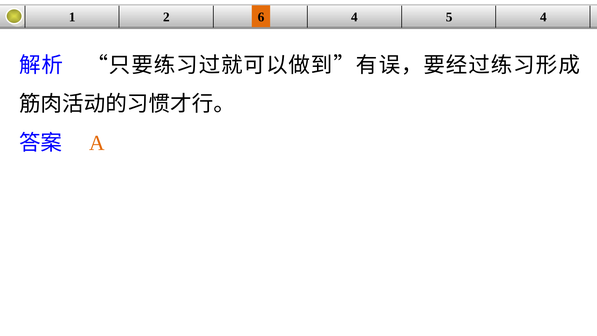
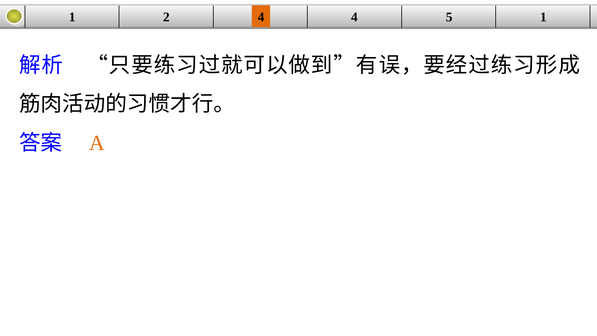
2 6: 6 -> 4 (261, 17)
5 4: 4 -> 1 (543, 17)
